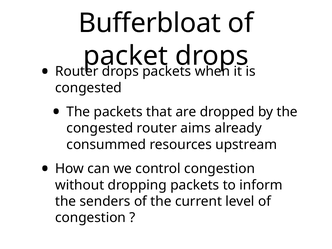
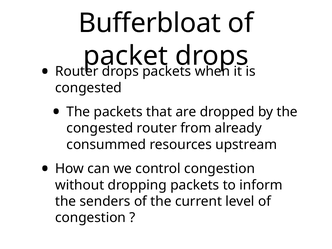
aims: aims -> from (196, 128)
